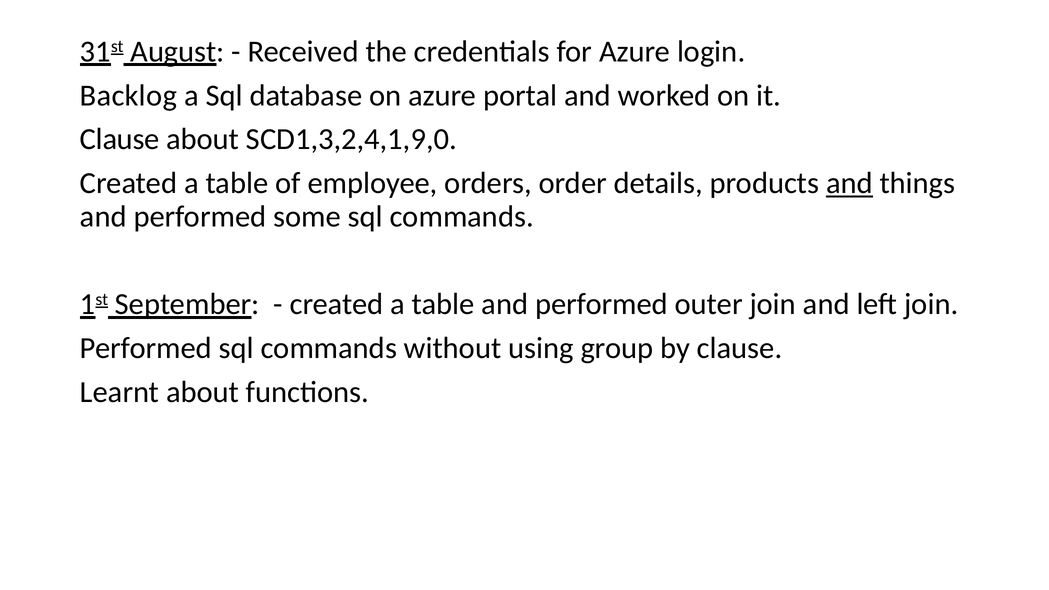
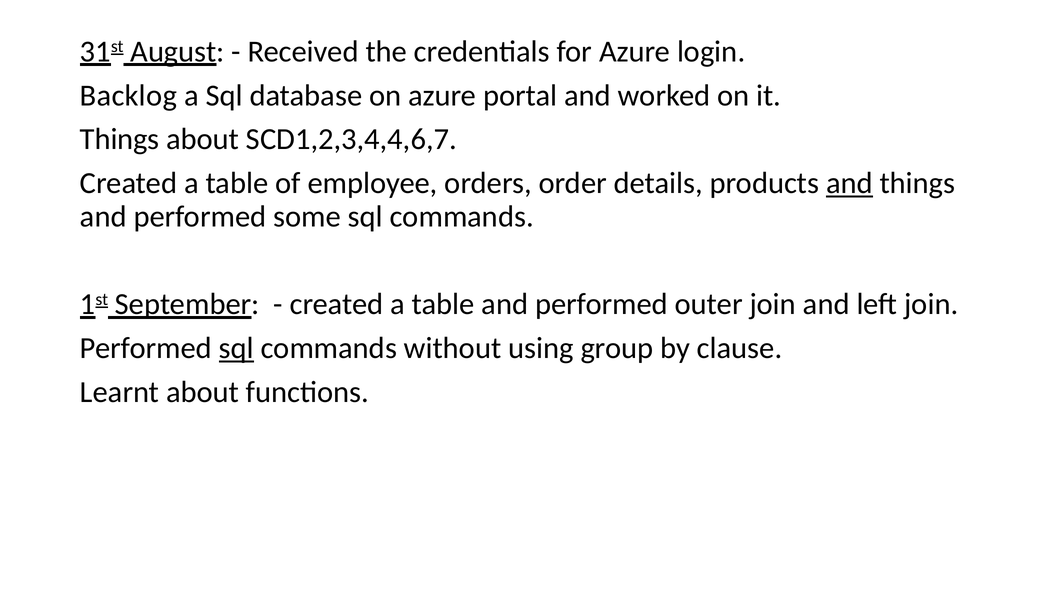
Clause: Clause -> Things (120, 139)
SCD1,3,2,4,1,9,0: SCD1,3,2,4,1,9,0 -> SCD1,2,3,4,4,6,7 (351, 139)
sql underline: none -> present (236, 348)
